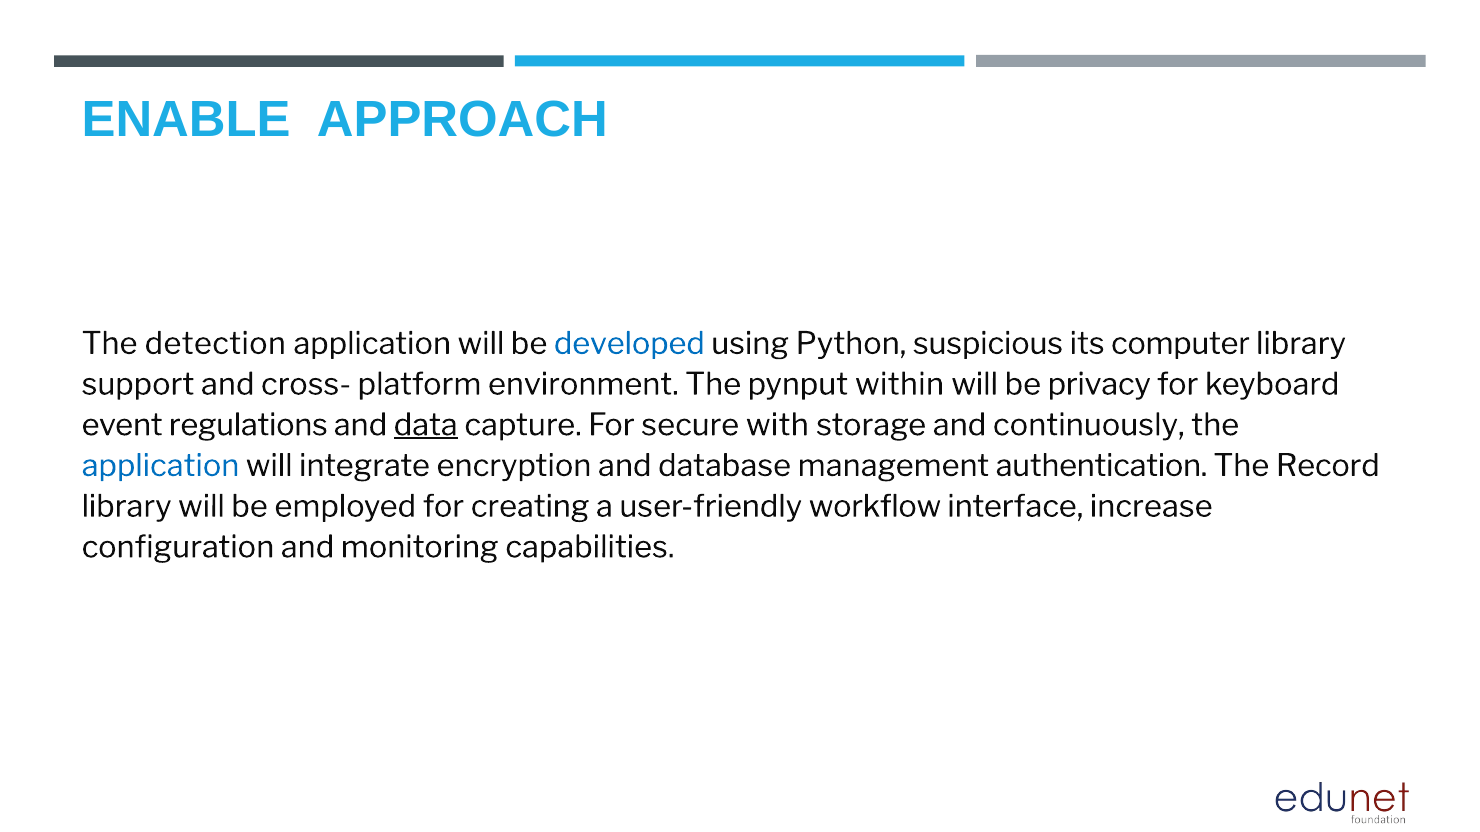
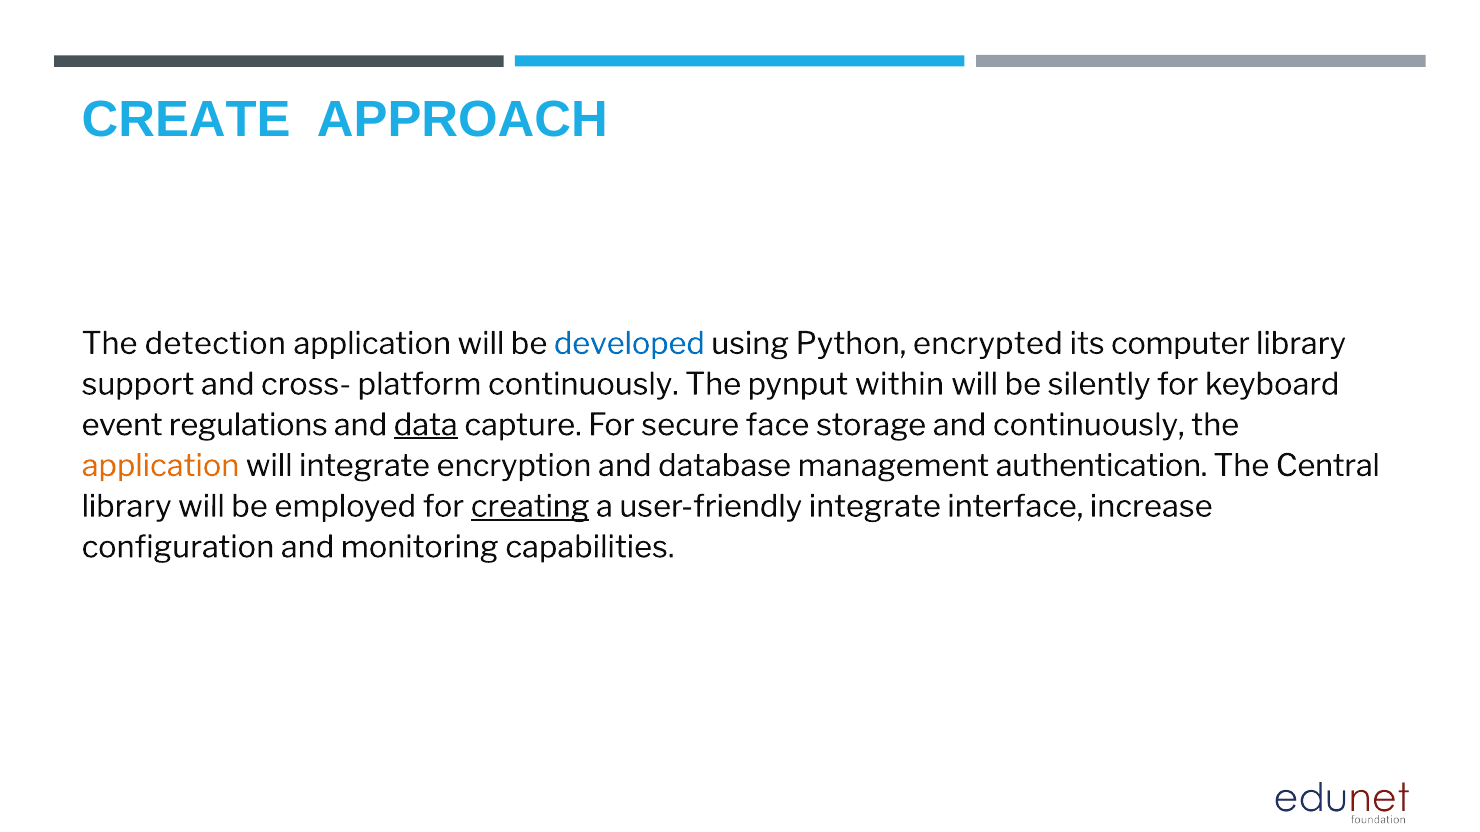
ENABLE: ENABLE -> CREATE (186, 120)
suspicious: suspicious -> encrypted (988, 344)
platform environment: environment -> continuously (583, 385)
privacy: privacy -> silently (1099, 385)
with: with -> face (777, 425)
application colour: blue -> orange (160, 466)
Record: Record -> Central (1328, 466)
creating underline: none -> present (530, 507)
user-friendly workflow: workflow -> integrate (875, 507)
